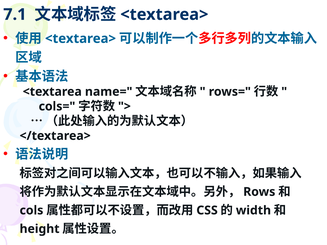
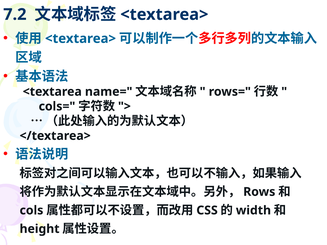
7.1: 7.1 -> 7.2 (15, 14)
